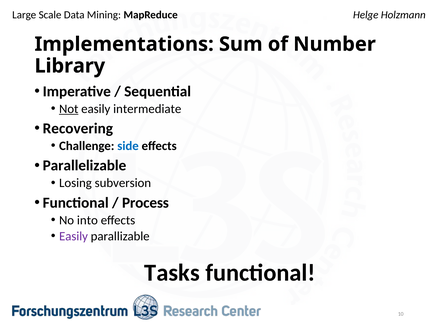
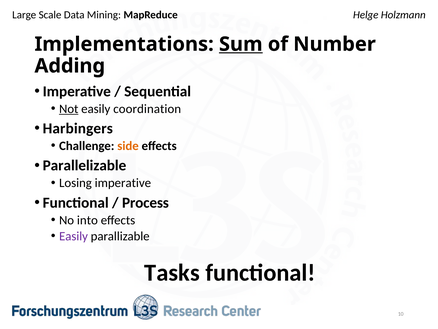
Sum underline: none -> present (241, 44)
Library: Library -> Adding (70, 66)
intermediate: intermediate -> coordination (147, 109)
Recovering: Recovering -> Harbingers (78, 128)
side colour: blue -> orange (128, 146)
Losing subversion: subversion -> imperative (123, 183)
